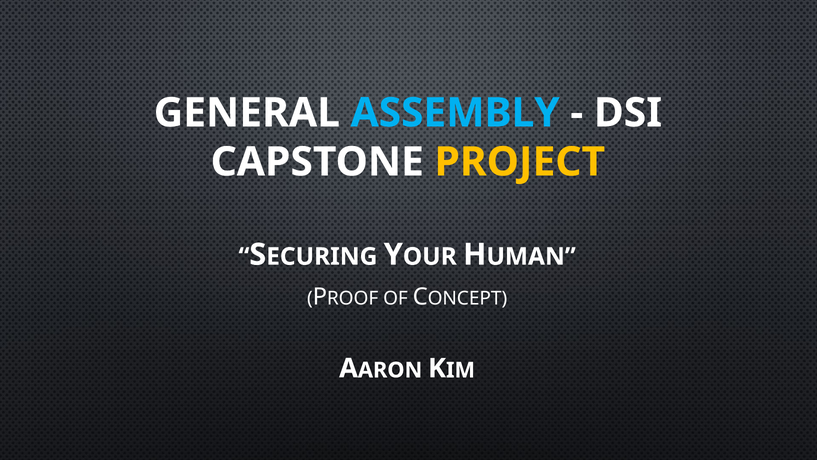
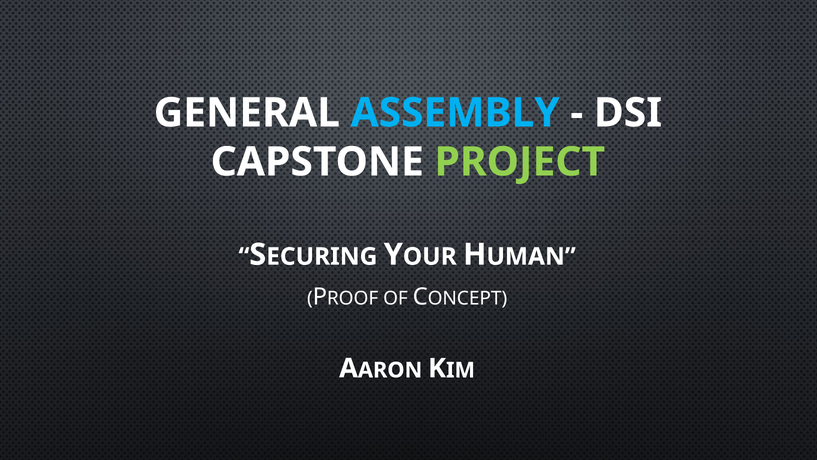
PROJECT colour: yellow -> light green (520, 162)
